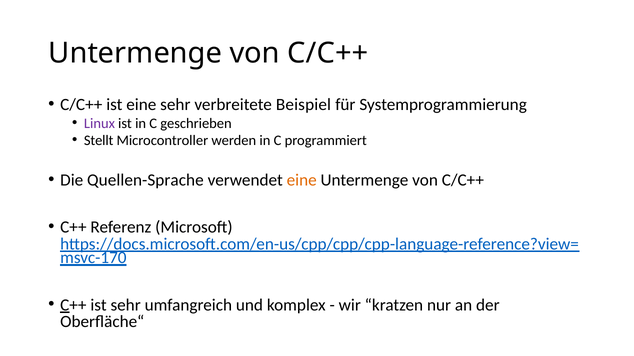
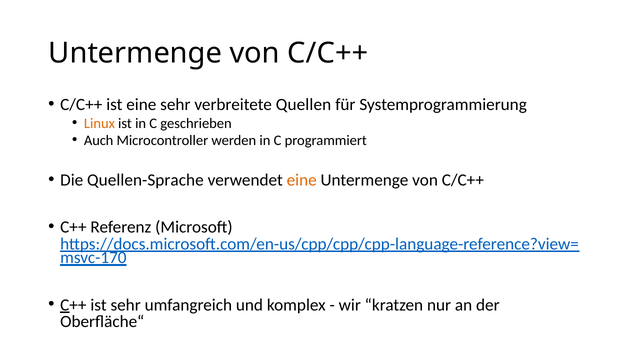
Beispiel: Beispiel -> Quellen (304, 105)
Linux colour: purple -> orange (99, 123)
Stellt: Stellt -> Auch (99, 141)
